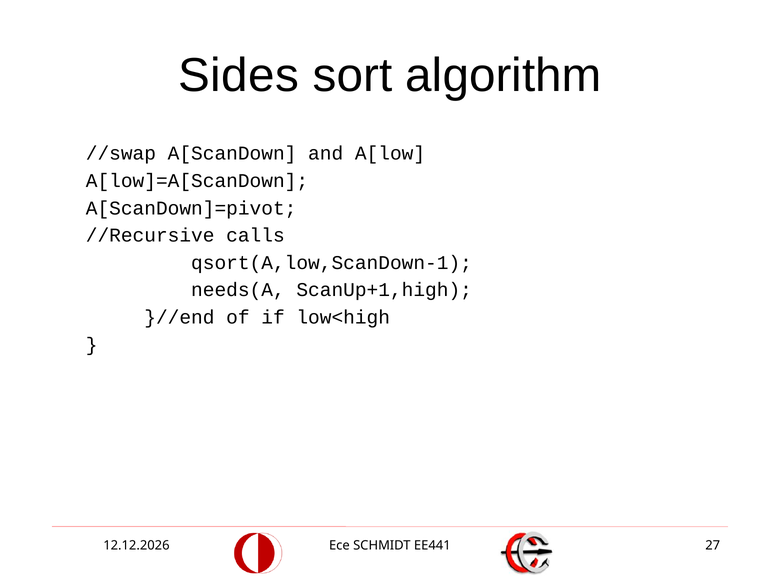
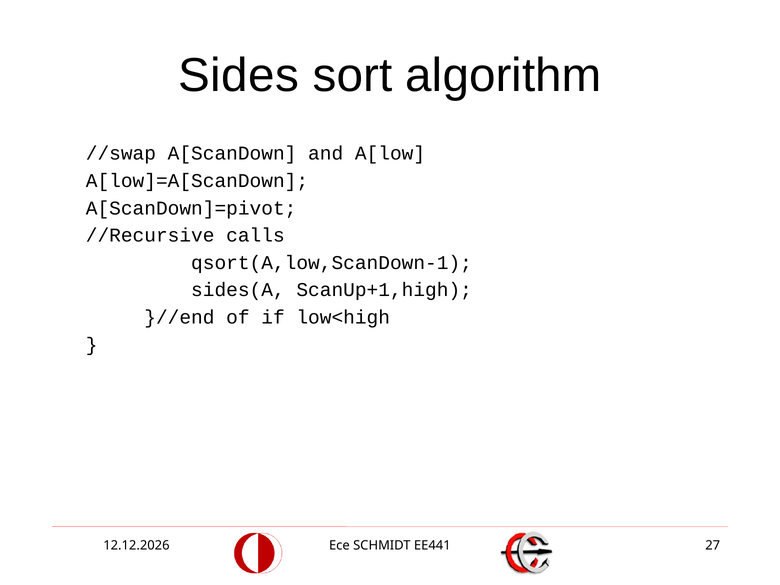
needs(A: needs(A -> sides(A (238, 290)
